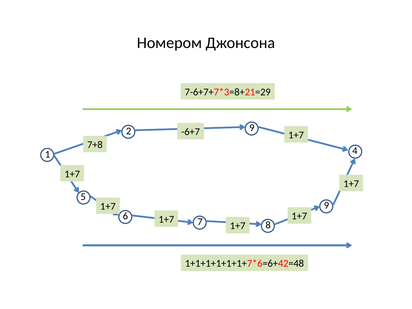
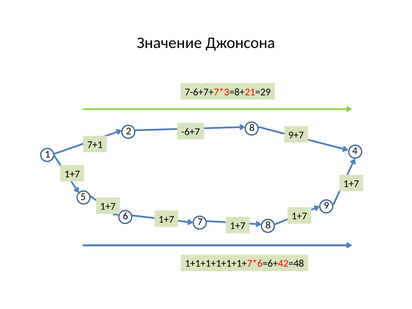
Номером: Номером -> Значение (169, 43)
2 9: 9 -> 8 (252, 128)
-6+7 1+7: 1+7 -> 9+7 (296, 135)
7+8: 7+8 -> 7+1 (95, 145)
